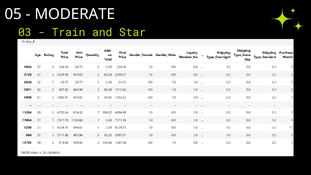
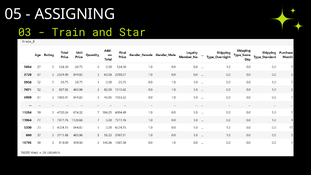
MODERATE: MODERATE -> ASSIGNING (75, 14)
